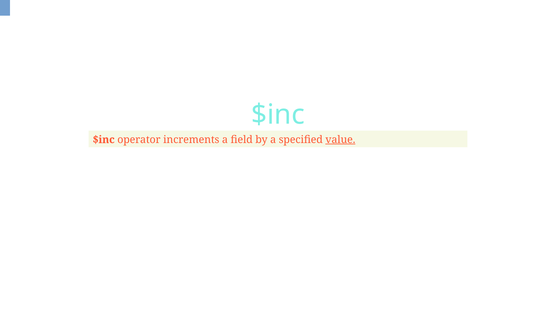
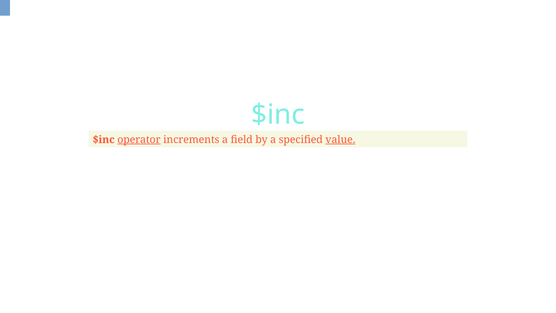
operator underline: none -> present (139, 140)
